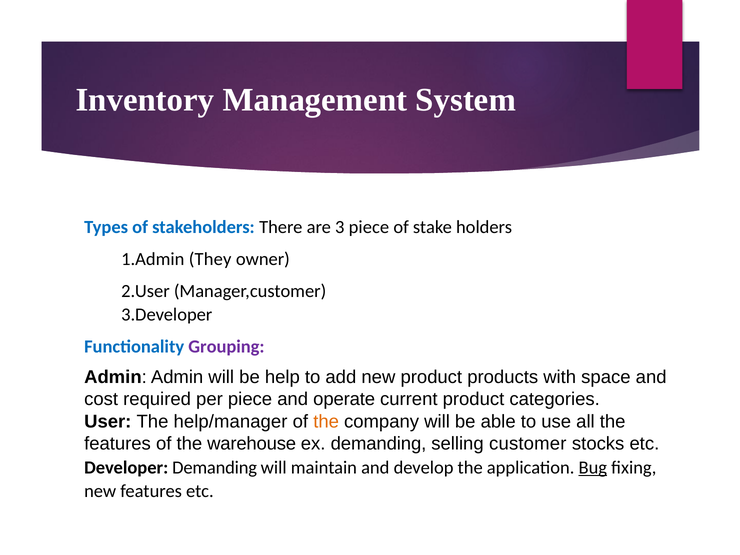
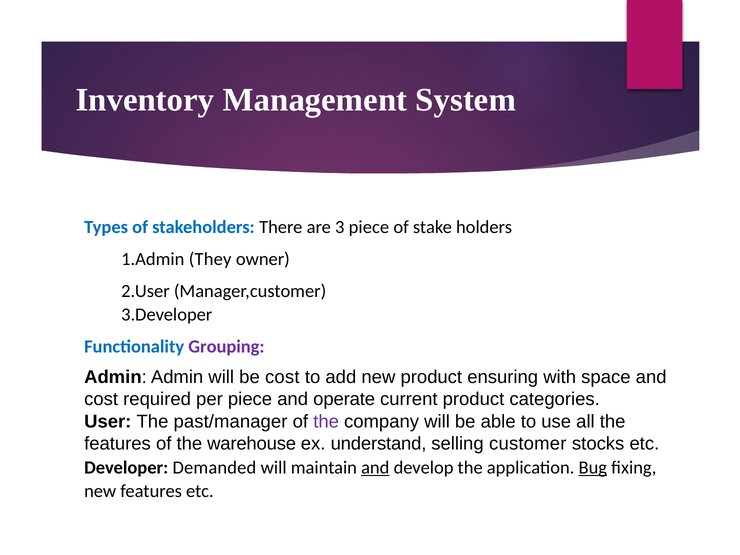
be help: help -> cost (282, 377)
products: products -> ensuring (503, 377)
help/manager: help/manager -> past/manager (231, 422)
the colour: orange -> purple (326, 422)
ex demanding: demanding -> understand (379, 444)
Developer Demanding: Demanding -> Demanded (214, 468)
and underline: none -> present (375, 468)
